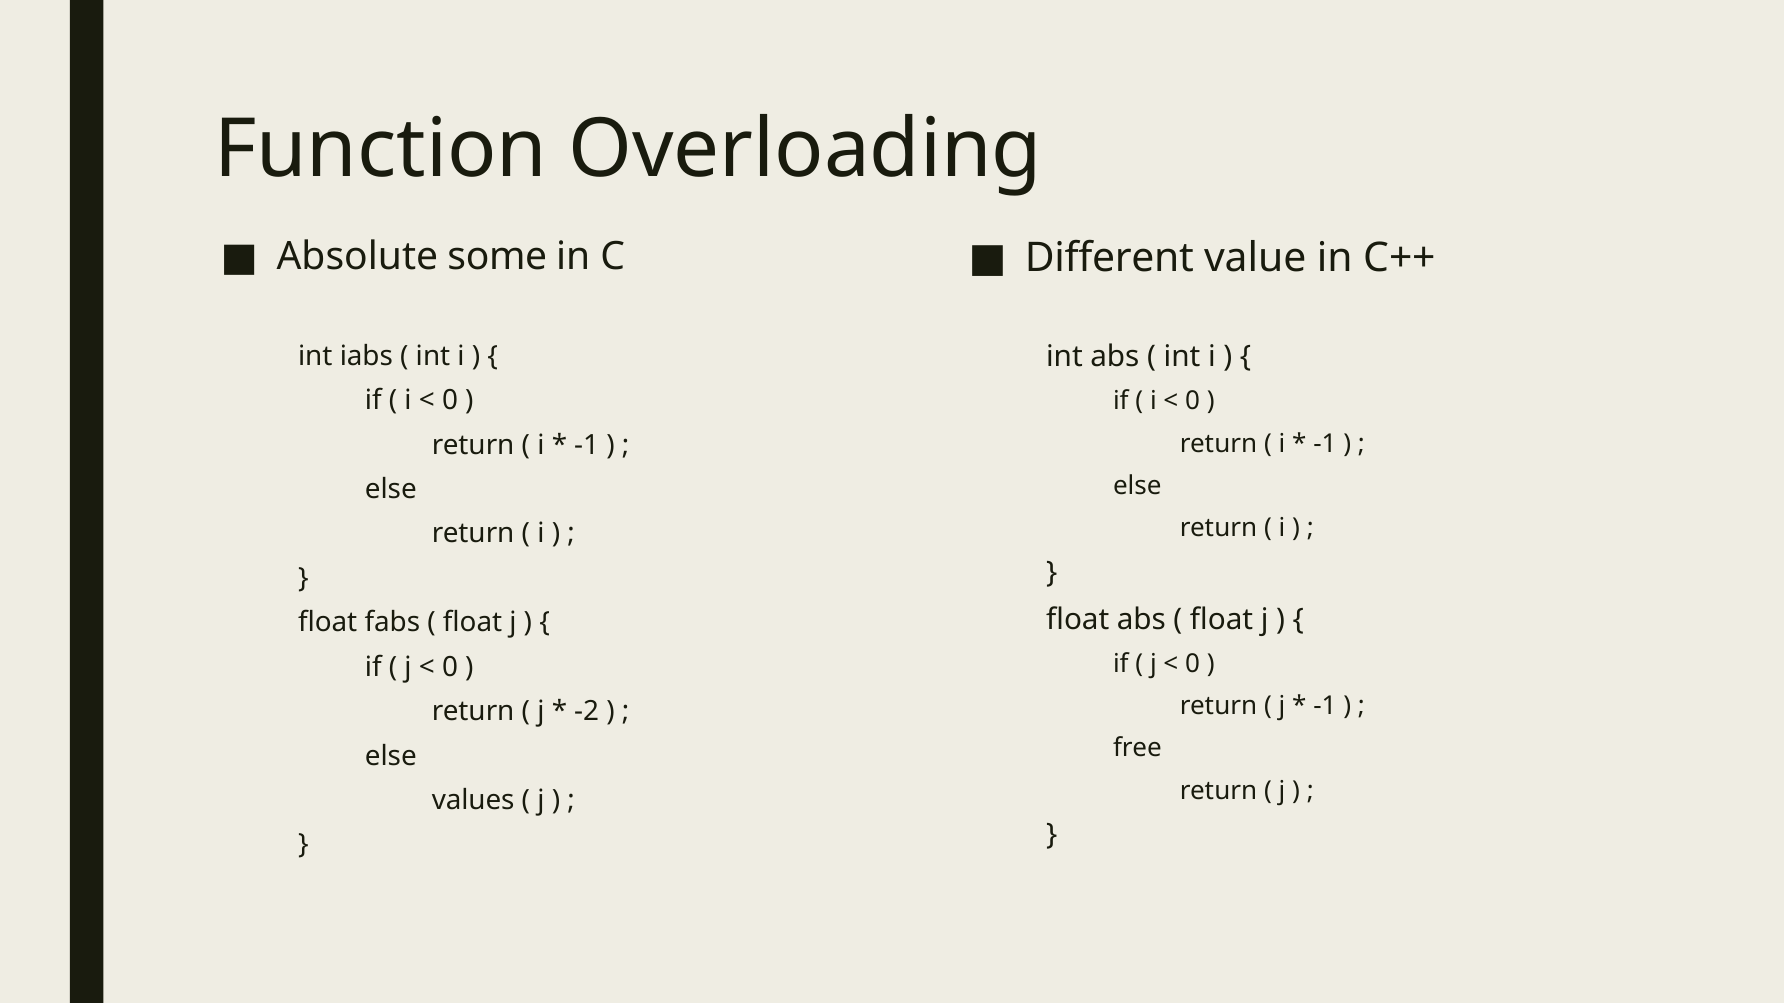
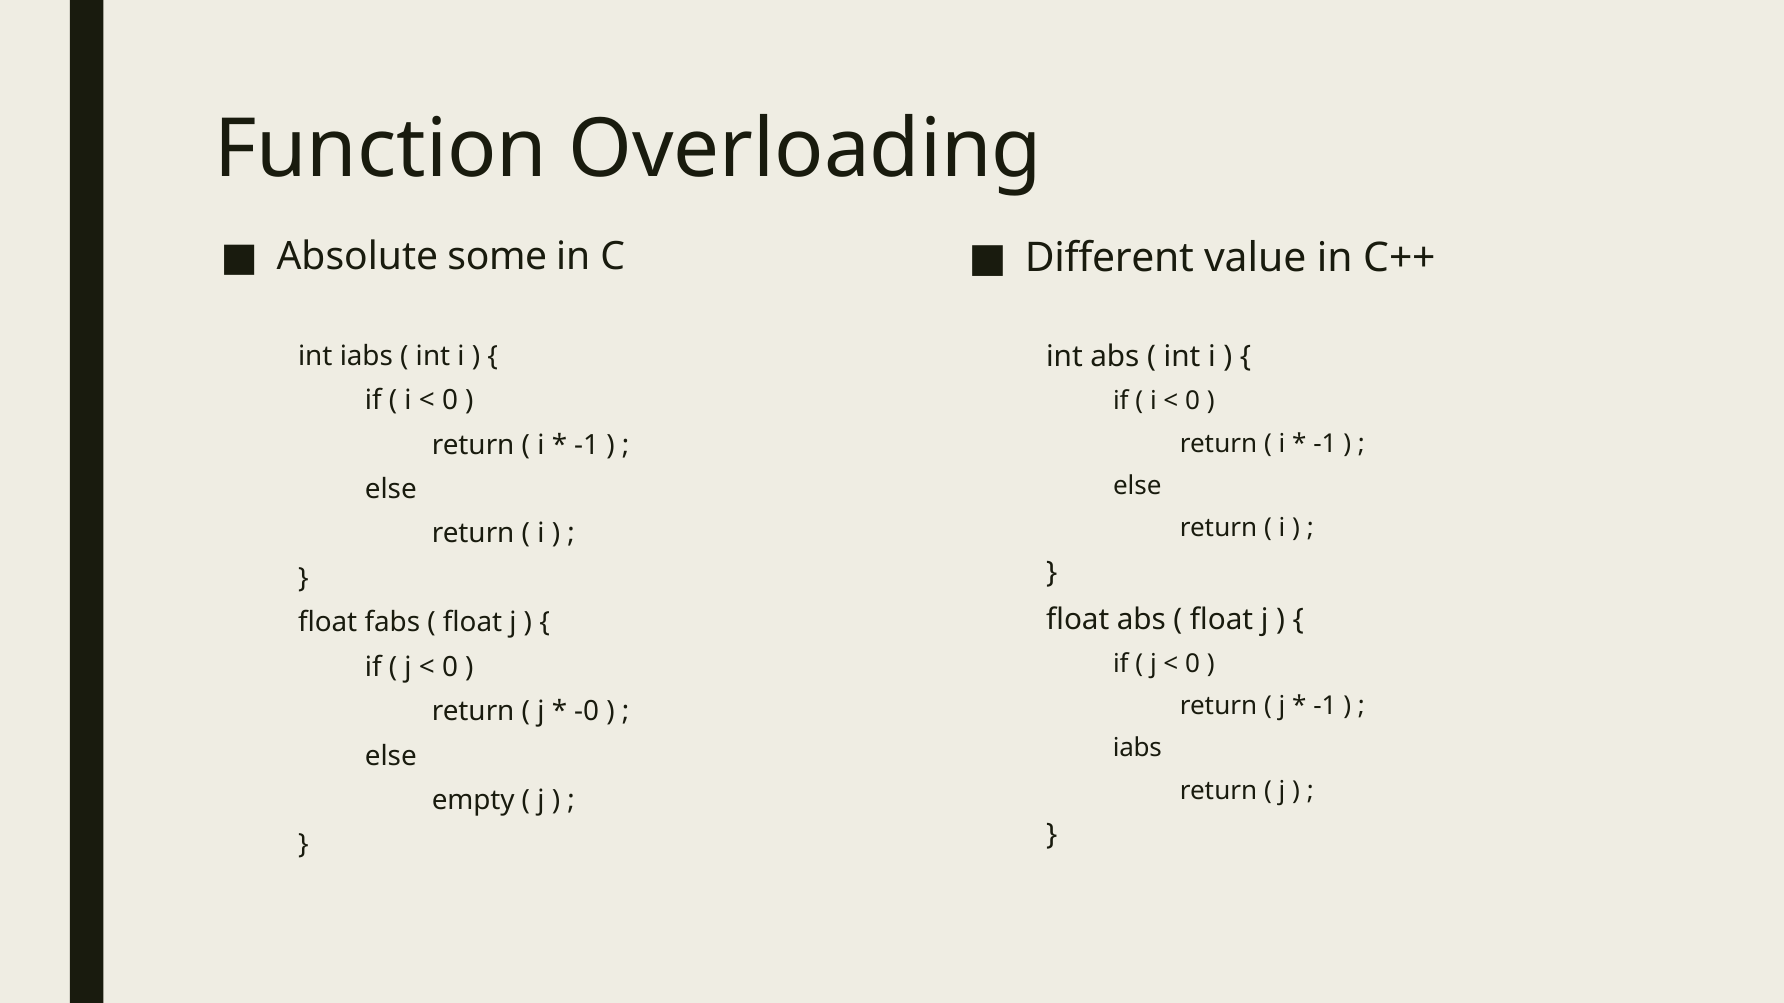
-2: -2 -> -0 (587, 712)
free: free -> iabs (1137, 749)
values: values -> empty (473, 801)
